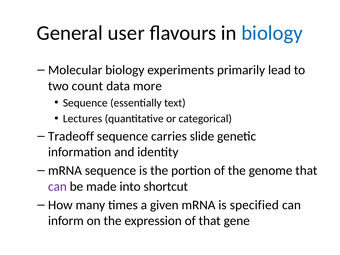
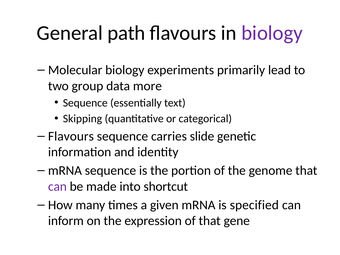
user: user -> path (126, 33)
biology colour: blue -> purple (272, 33)
count: count -> group (87, 86)
Lectures: Lectures -> Skipping (83, 119)
Tradeoff: Tradeoff -> Flavours (71, 136)
